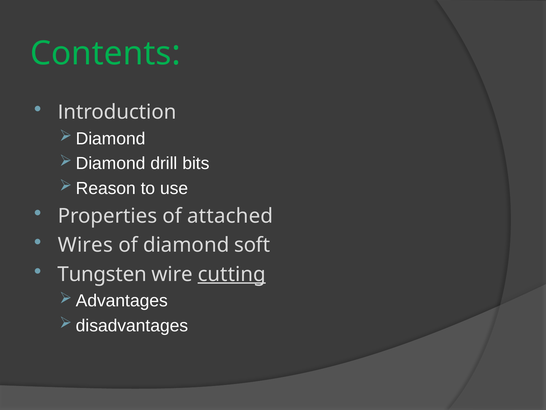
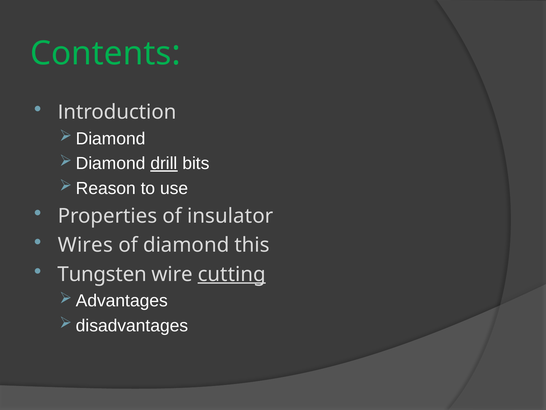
drill underline: none -> present (164, 163)
attached: attached -> insulator (230, 216)
soft: soft -> this (252, 245)
